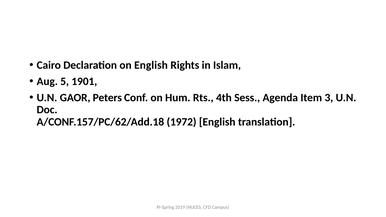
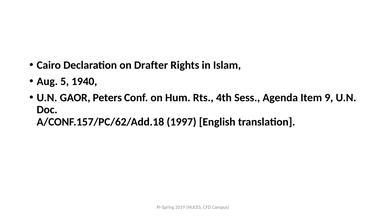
on English: English -> Drafter (151, 65)
1901: 1901 -> 1940 (84, 81)
3: 3 -> 9 (329, 98)
1972: 1972 -> 1997 (182, 122)
